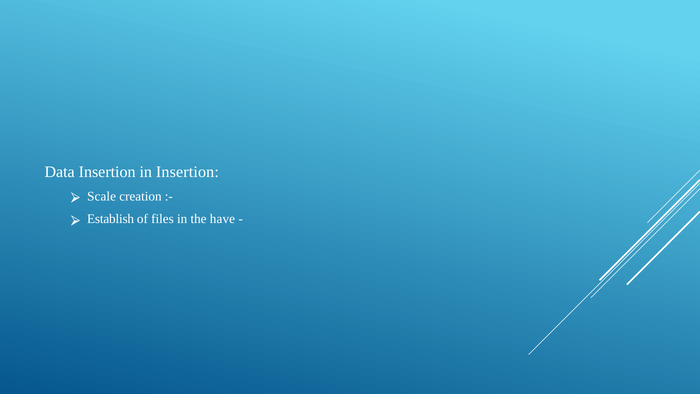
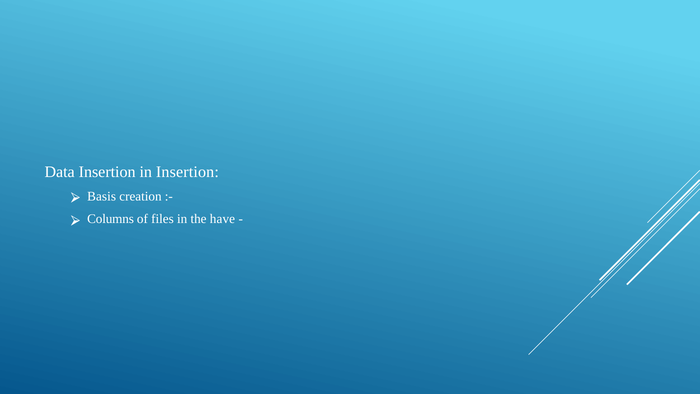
Scale: Scale -> Basis (102, 196)
Establish: Establish -> Columns (111, 219)
